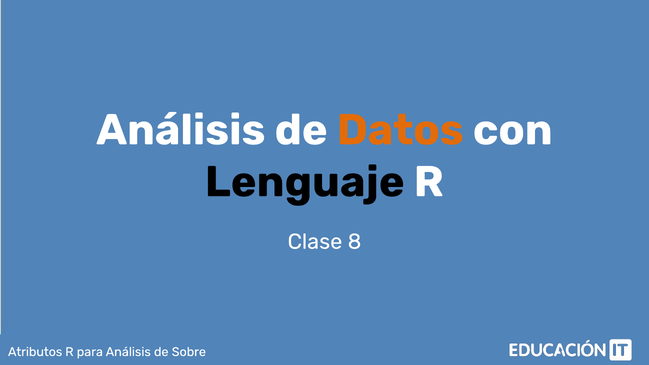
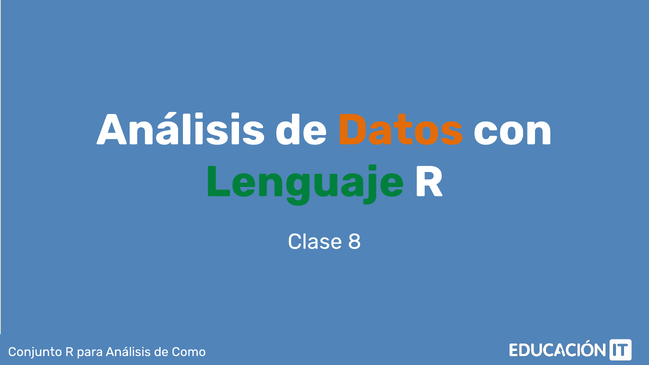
Lenguaje colour: black -> green (305, 182)
Atributos: Atributos -> Conjunto (35, 352)
Sobre: Sobre -> Como (189, 352)
